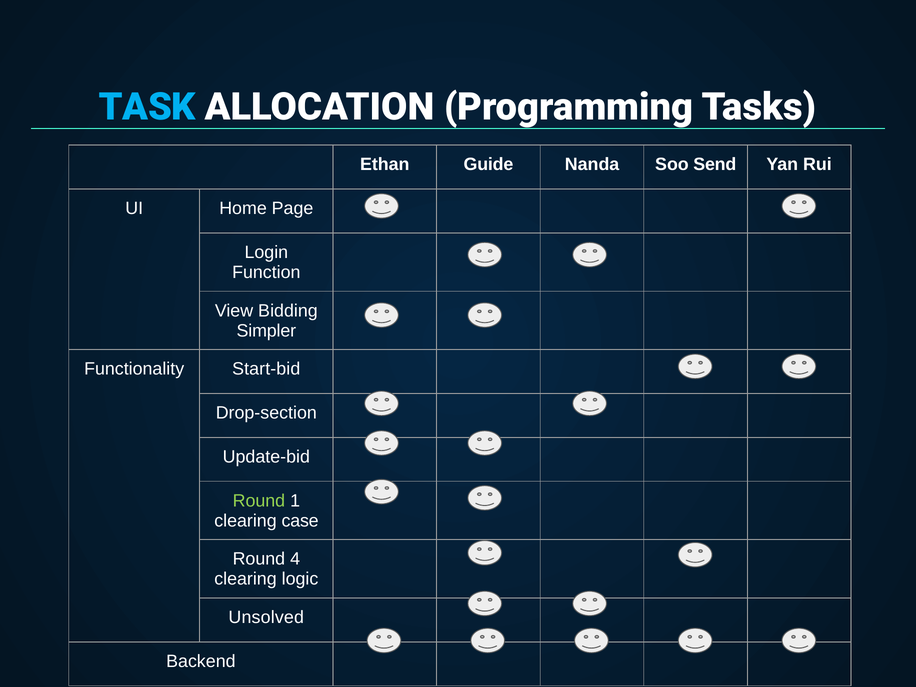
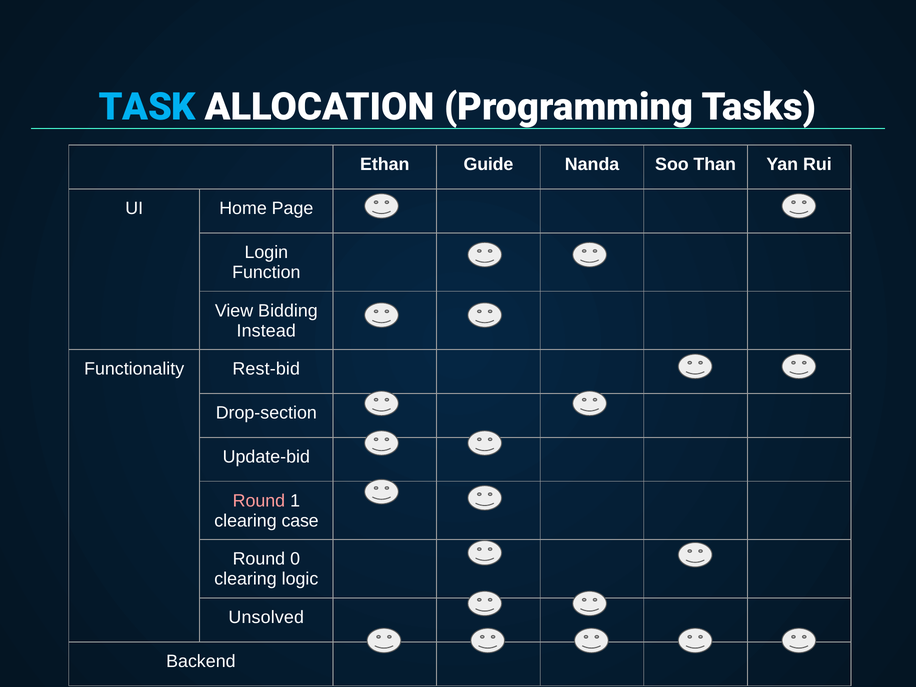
Send: Send -> Than (715, 164)
Simpler: Simpler -> Instead (266, 331)
Start-bid: Start-bid -> Rest-bid (266, 369)
Round colour: light green -> pink (259, 501)
4: 4 -> 0 (295, 559)
